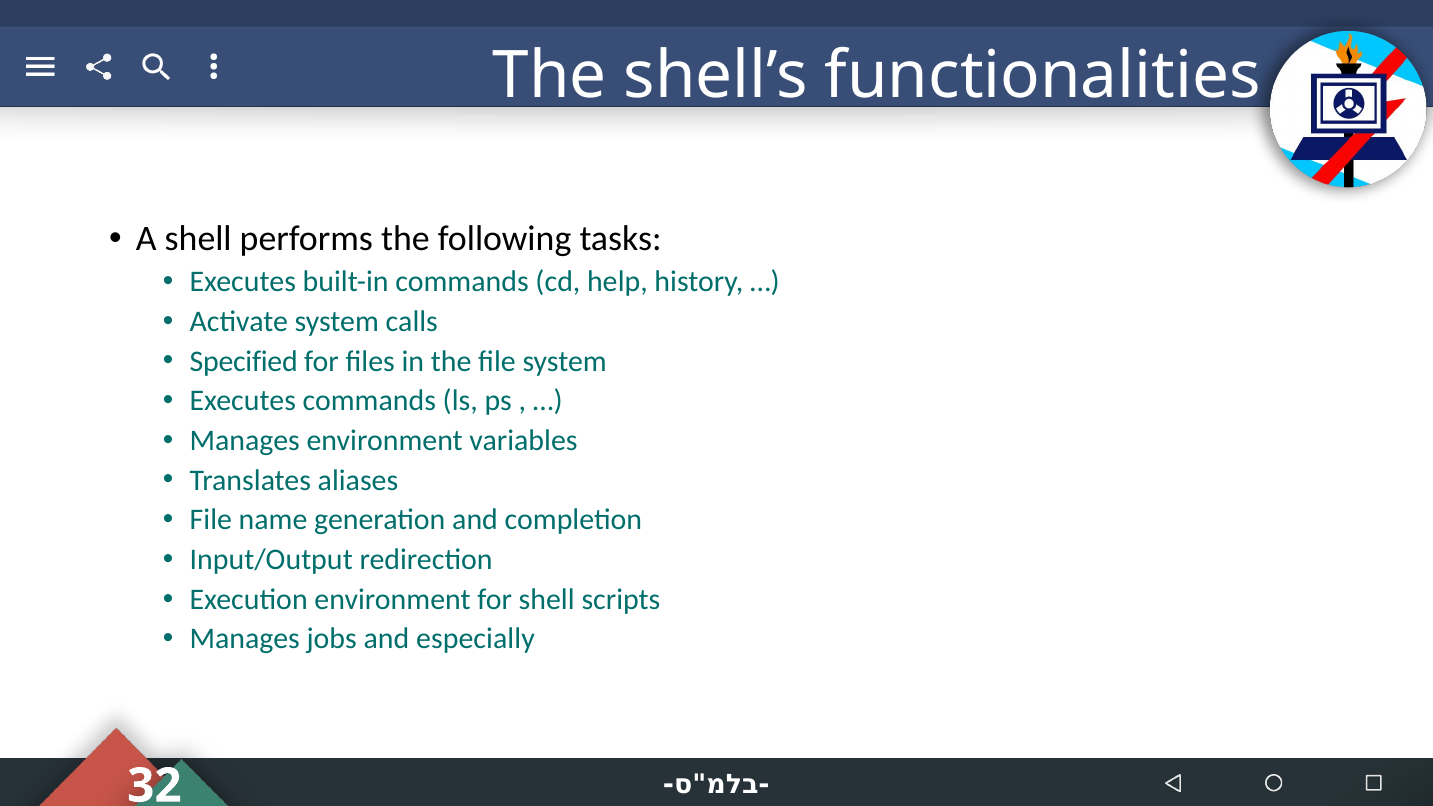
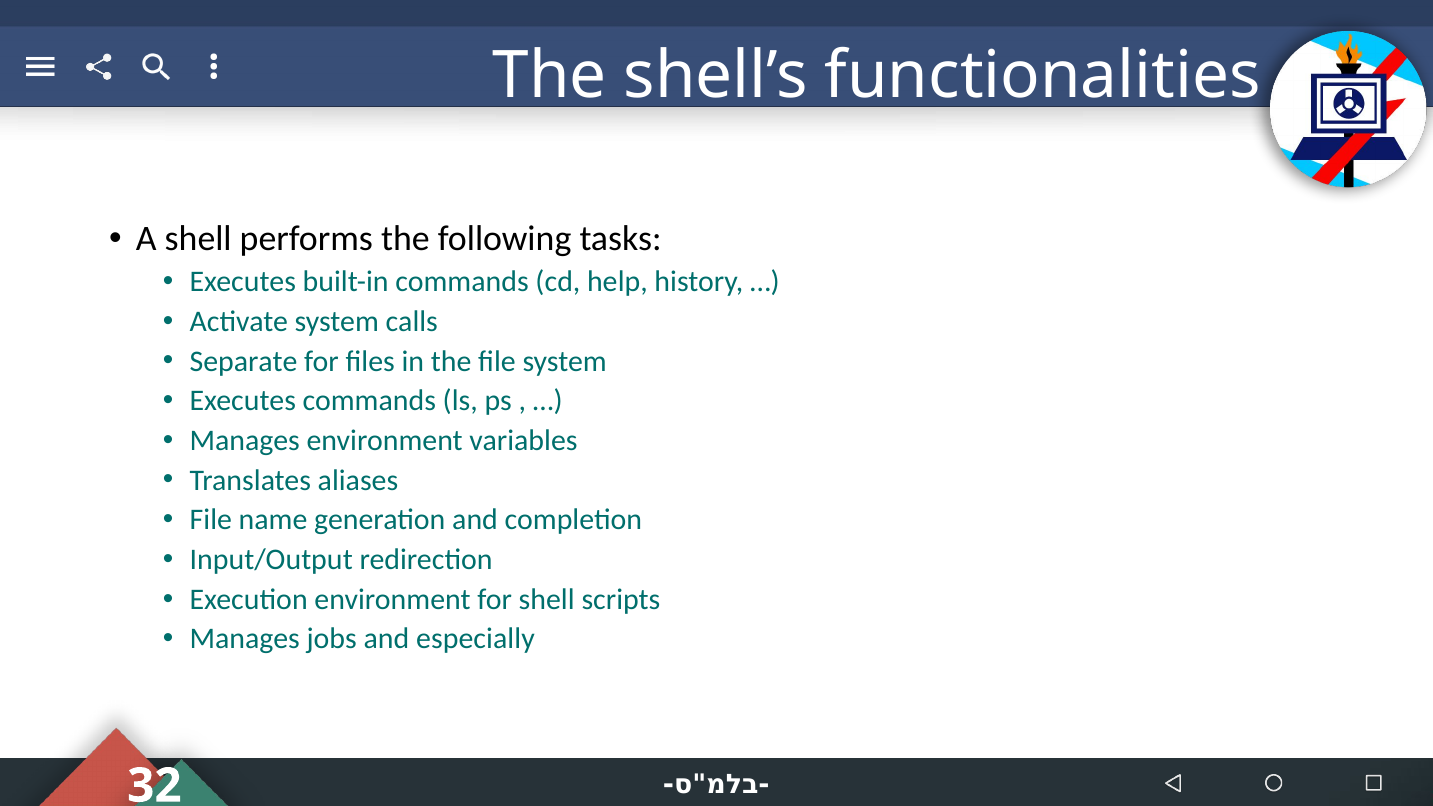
Specified: Specified -> Separate (244, 361)
